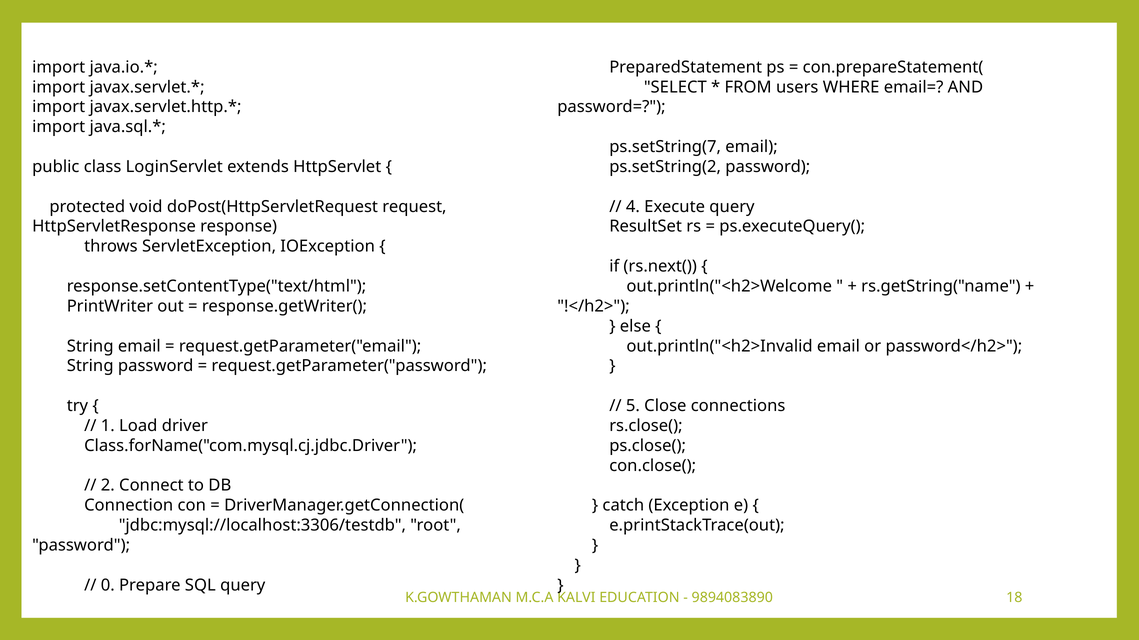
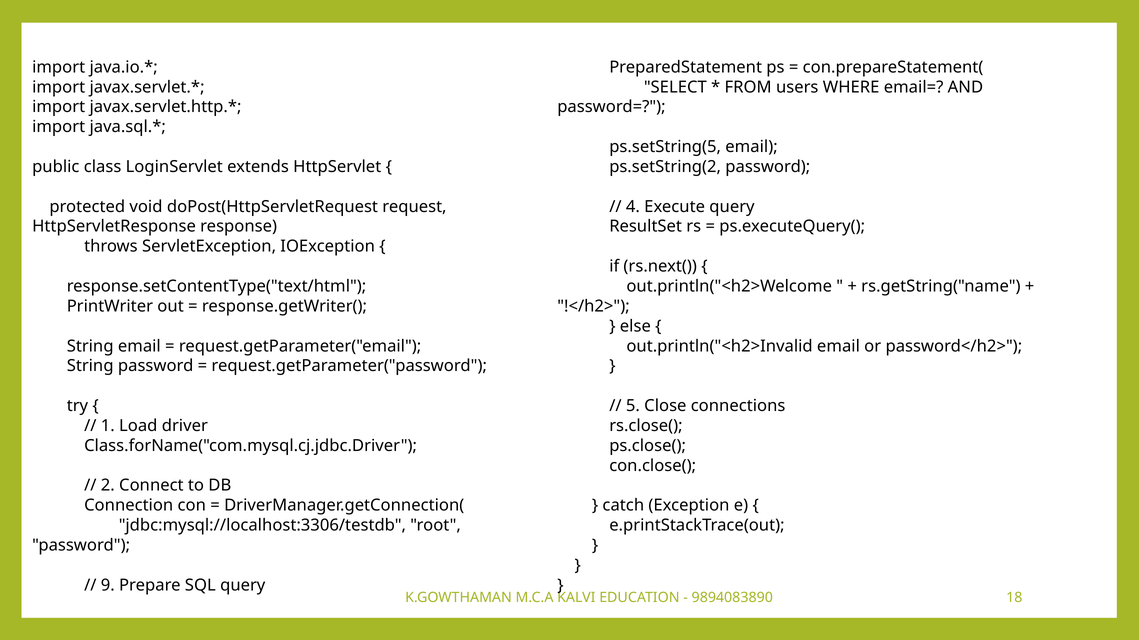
ps.setString(7: ps.setString(7 -> ps.setString(5 (665, 147)
0: 0 -> 9 (108, 586)
